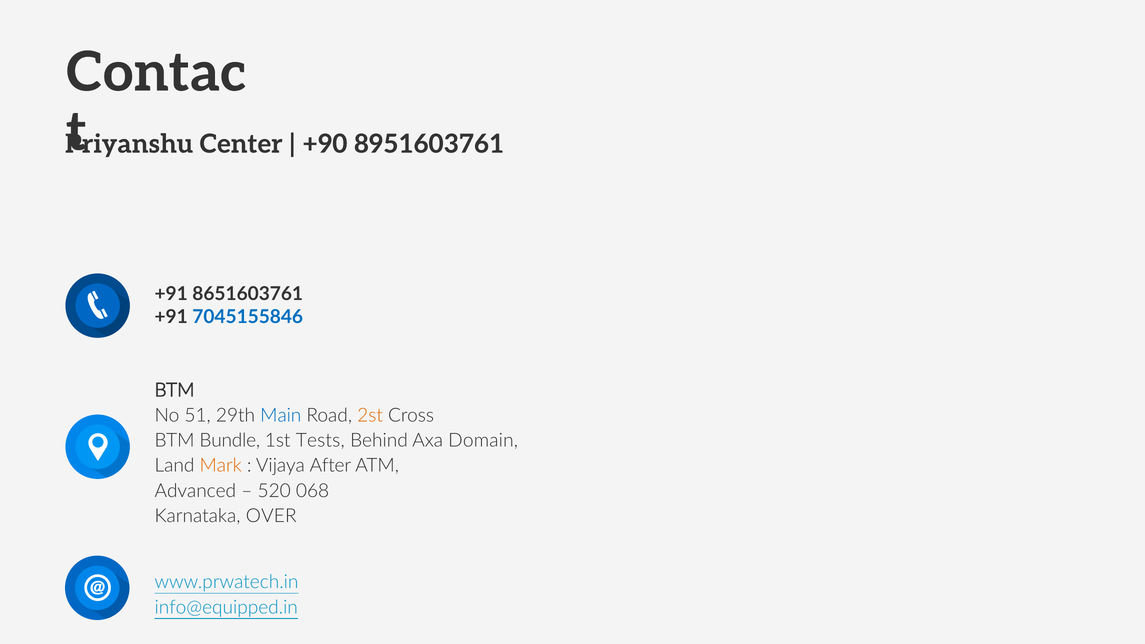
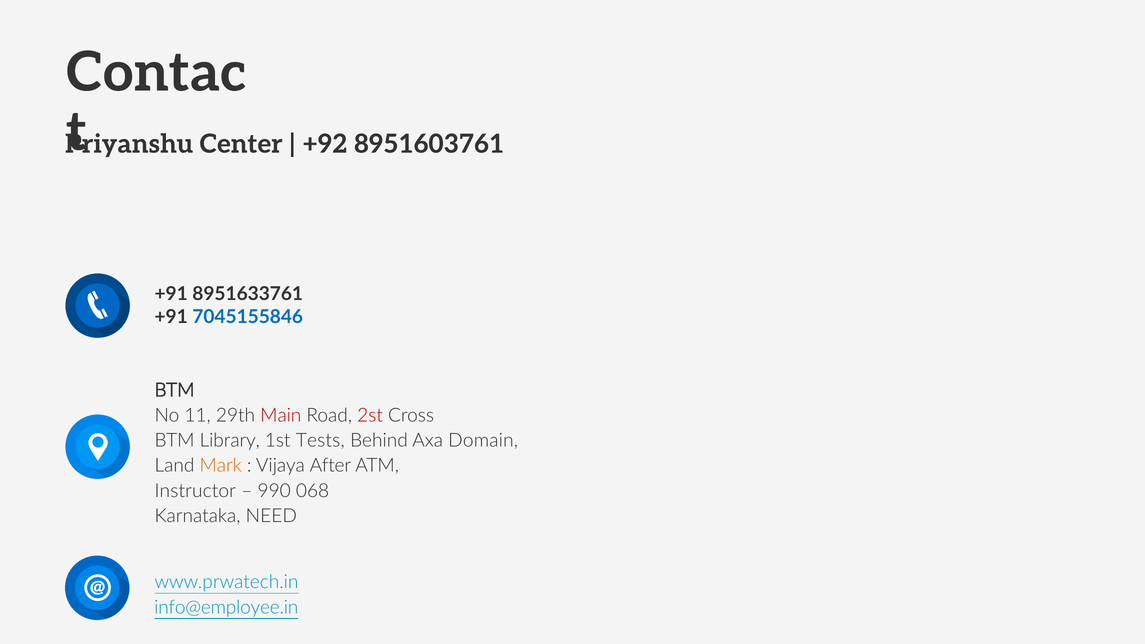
+90: +90 -> +92 (325, 144)
8651603761: 8651603761 -> 8951633761 (248, 294)
51: 51 -> 11 (198, 415)
Main colour: blue -> red (281, 415)
2st colour: orange -> red (370, 415)
Bundle: Bundle -> Library (230, 440)
Advanced: Advanced -> Instructor (195, 491)
520: 520 -> 990 (274, 491)
OVER: OVER -> NEED (271, 516)
info@equipped.in: info@equipped.in -> info@employee.in (226, 607)
